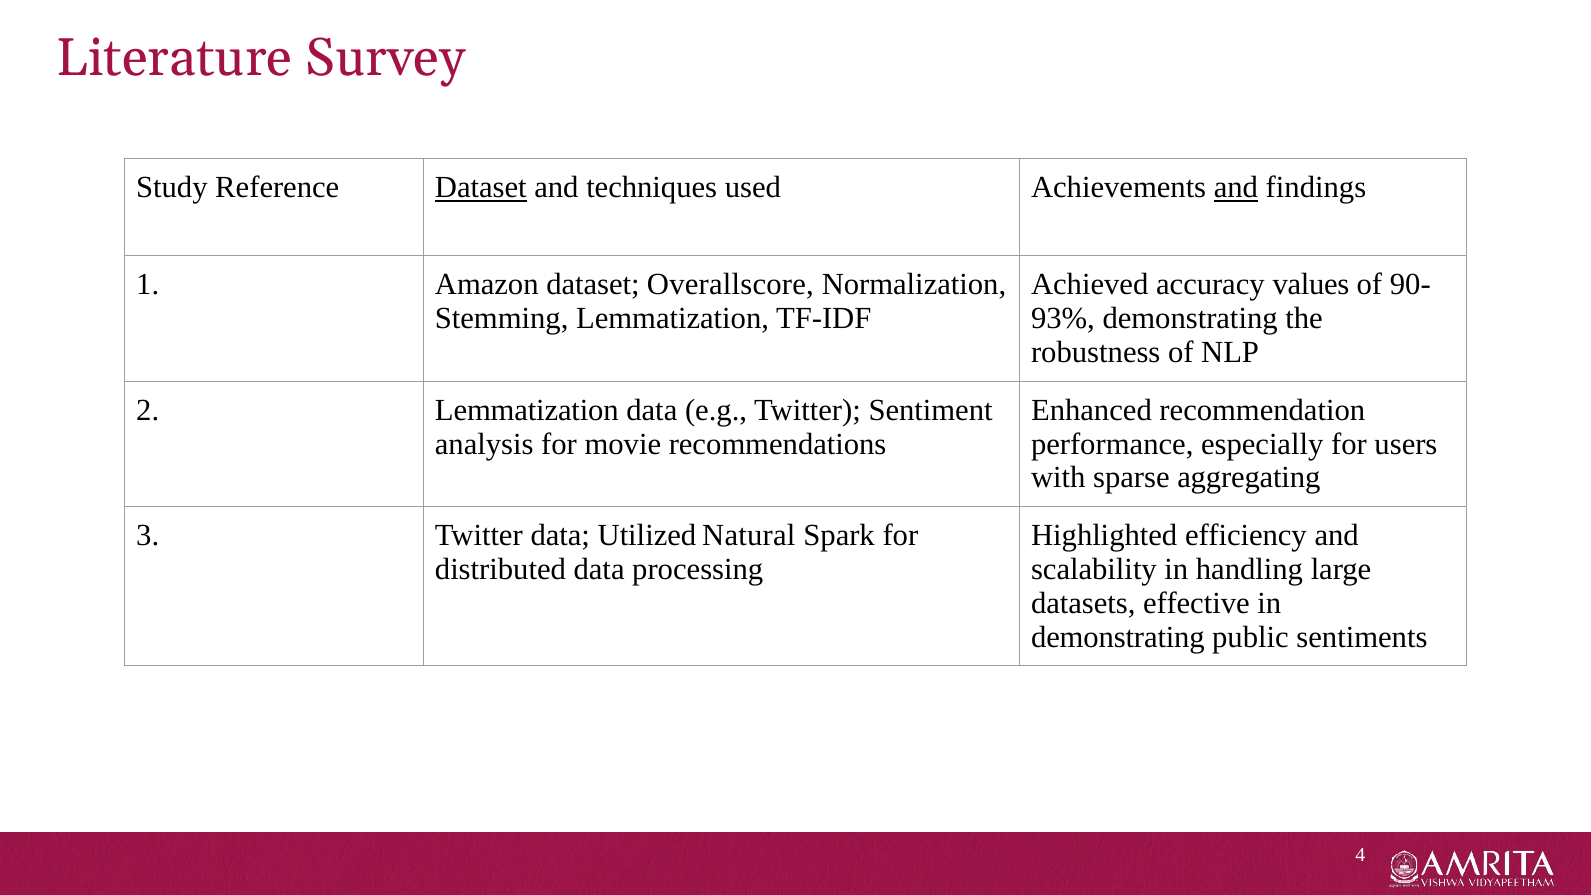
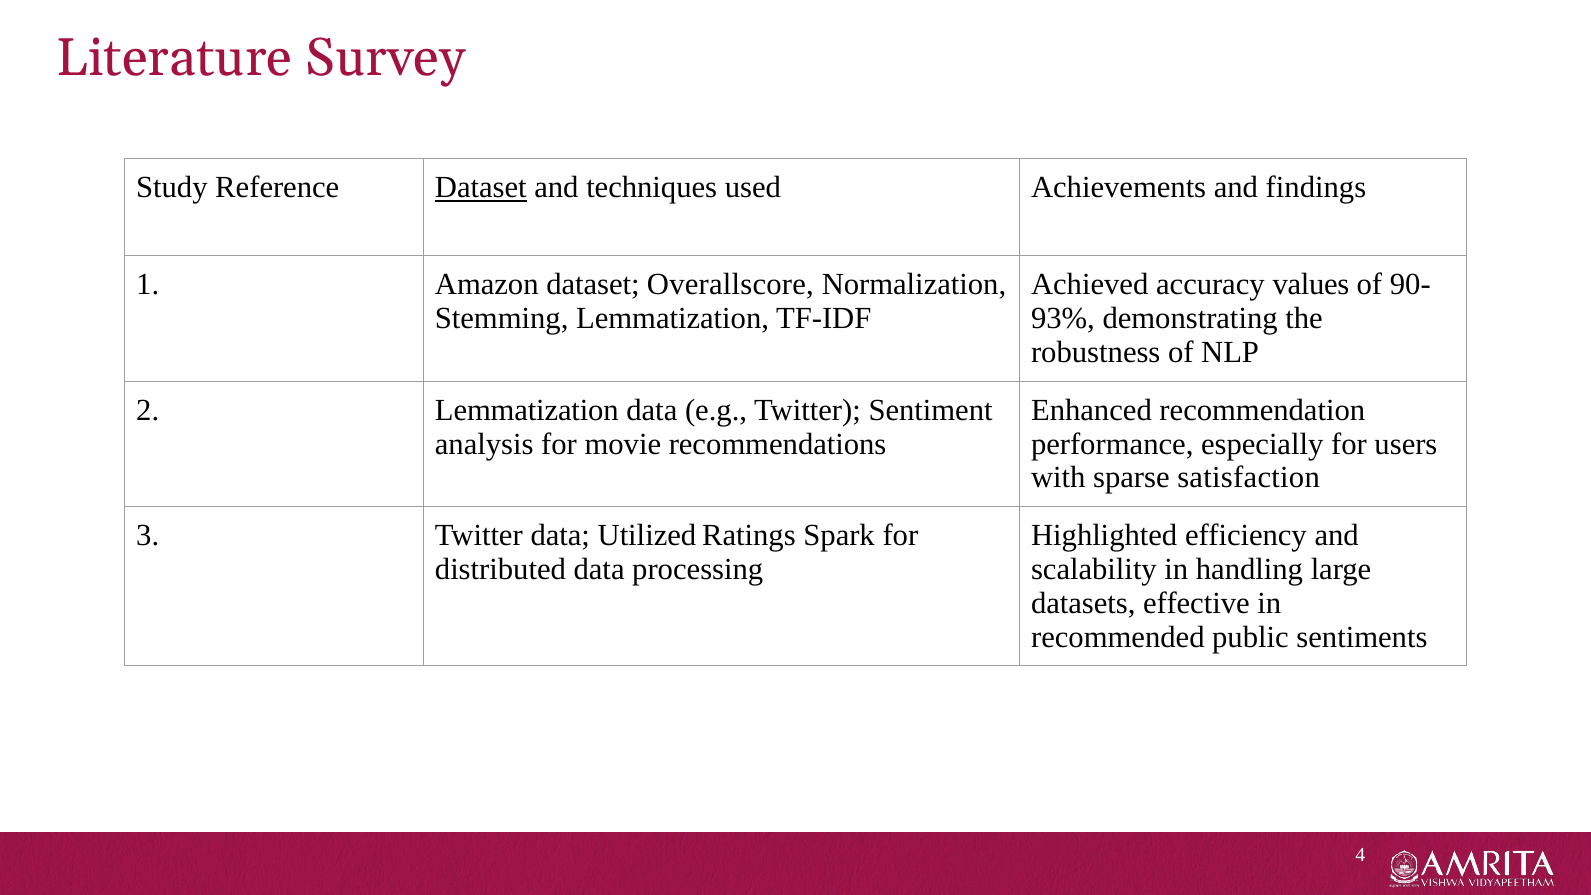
and underline: present -> none (1236, 188)
aggregating: aggregating -> satisfaction (1249, 478)
Natural: Natural -> Ratings (749, 535)
demonstrating: demonstrating -> recommended (1118, 637)
